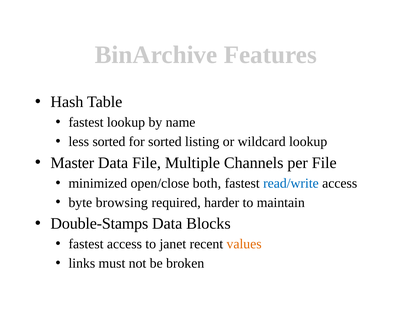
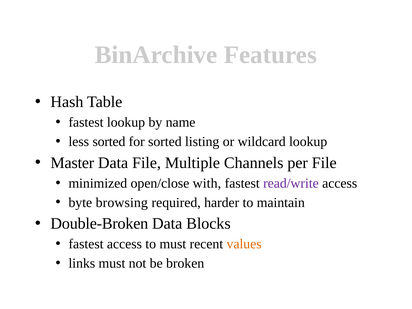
both: both -> with (207, 183)
read/write colour: blue -> purple (291, 183)
Double-Stamps: Double-Stamps -> Double-Broken (99, 224)
to janet: janet -> must (173, 244)
